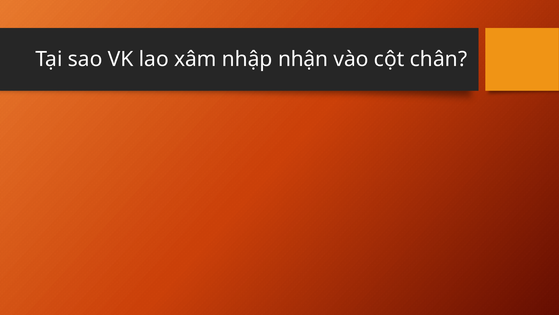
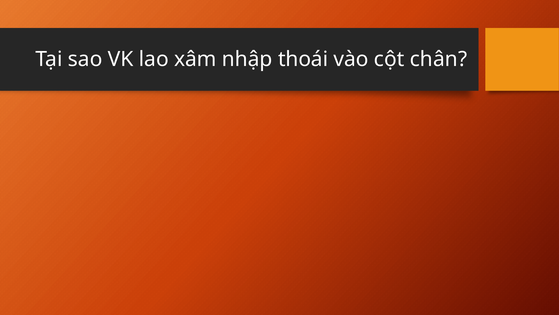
nhận: nhận -> thoái (303, 59)
